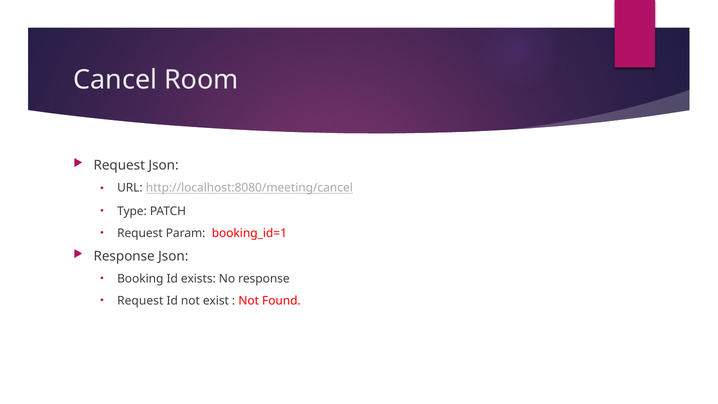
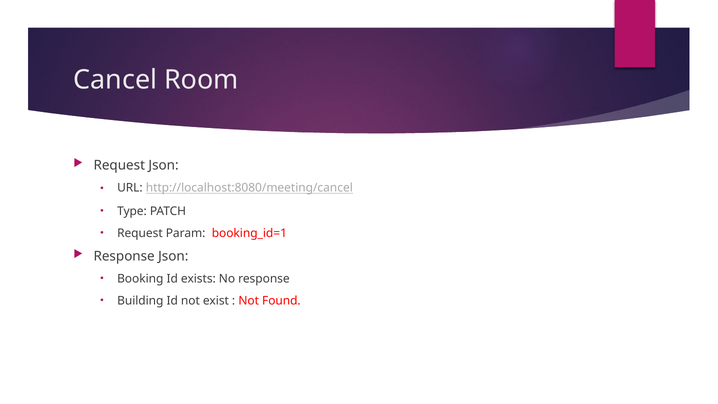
Request: Request -> Building (140, 301)
